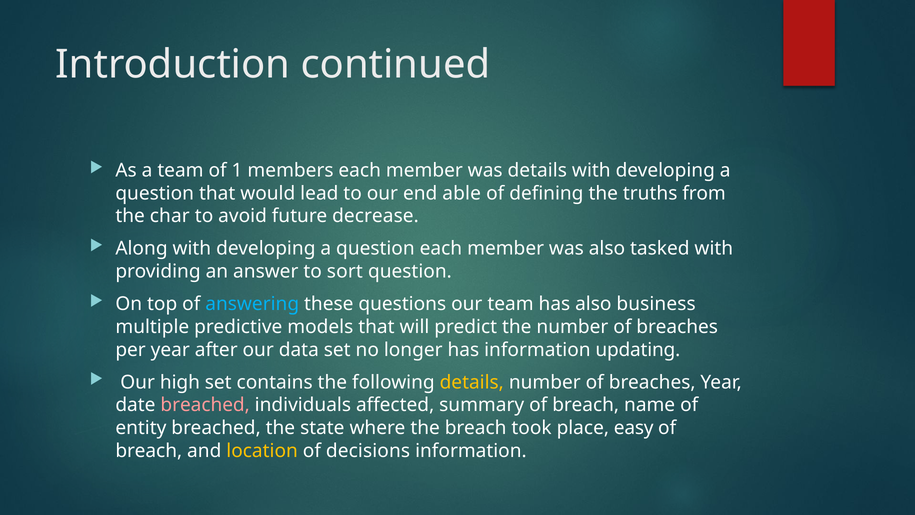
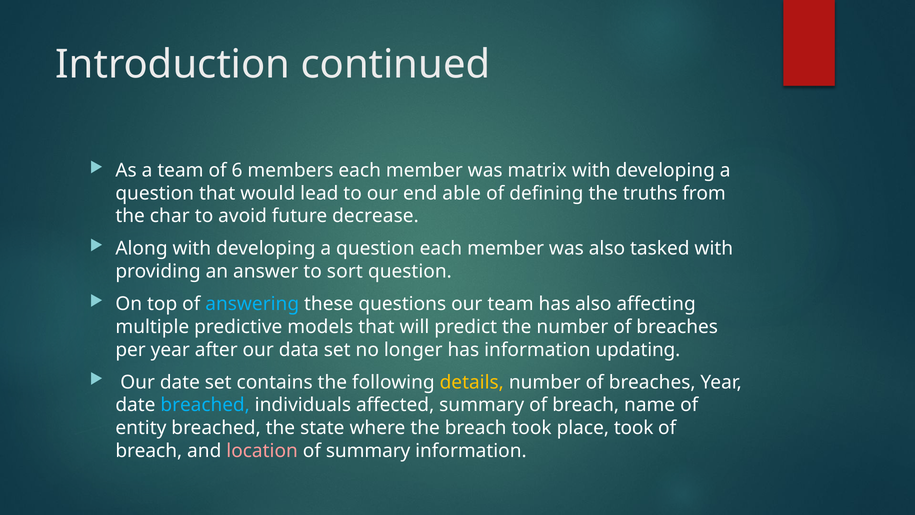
1: 1 -> 6 (237, 170)
was details: details -> matrix (537, 170)
business: business -> affecting (656, 304)
Our high: high -> date (180, 382)
breached colour: pink -> light blue (205, 405)
place easy: easy -> took (634, 428)
location colour: yellow -> pink (262, 451)
of decisions: decisions -> summary (368, 451)
